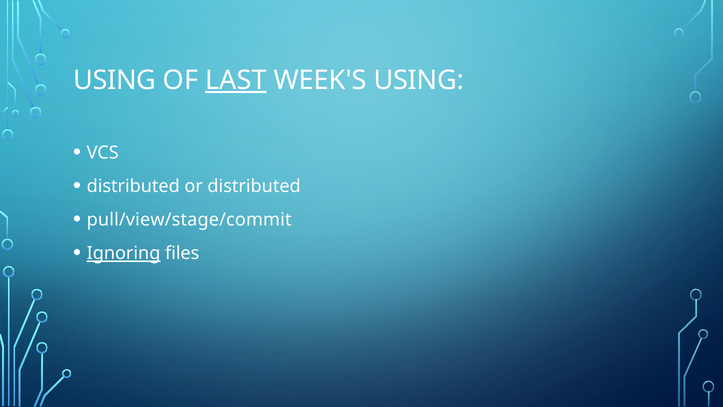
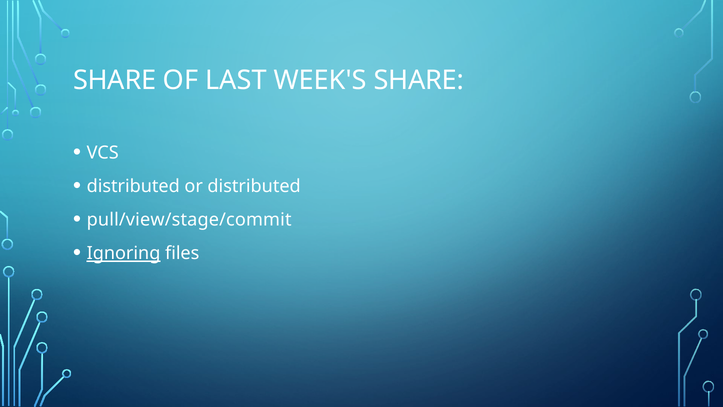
USING: USING -> SHARE (115, 80)
LAST underline: present -> none (236, 80)
WEEK'S USING: USING -> SHARE (419, 80)
